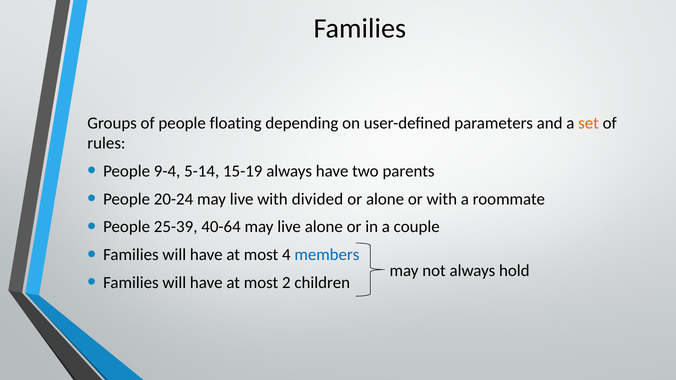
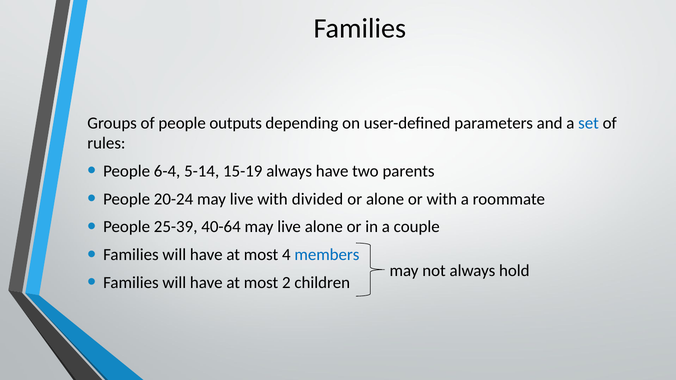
floating: floating -> outputs (236, 123)
set colour: orange -> blue (589, 123)
9-4: 9-4 -> 6-4 (167, 171)
